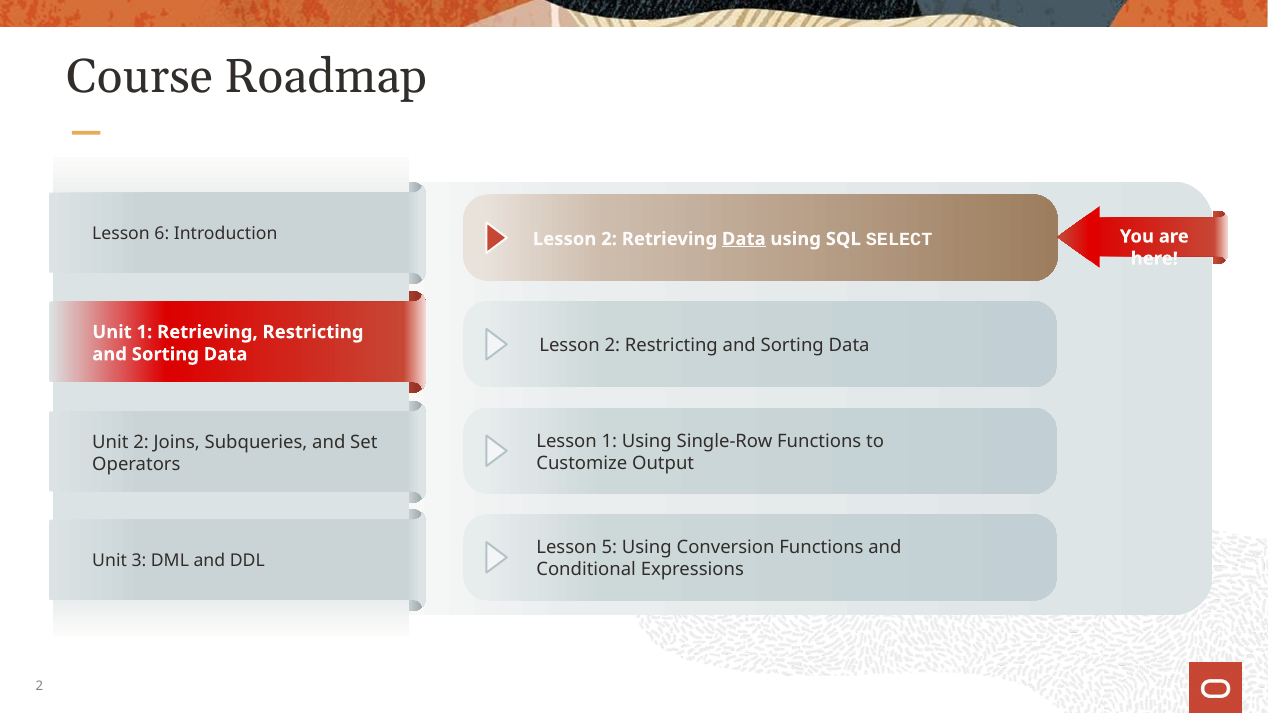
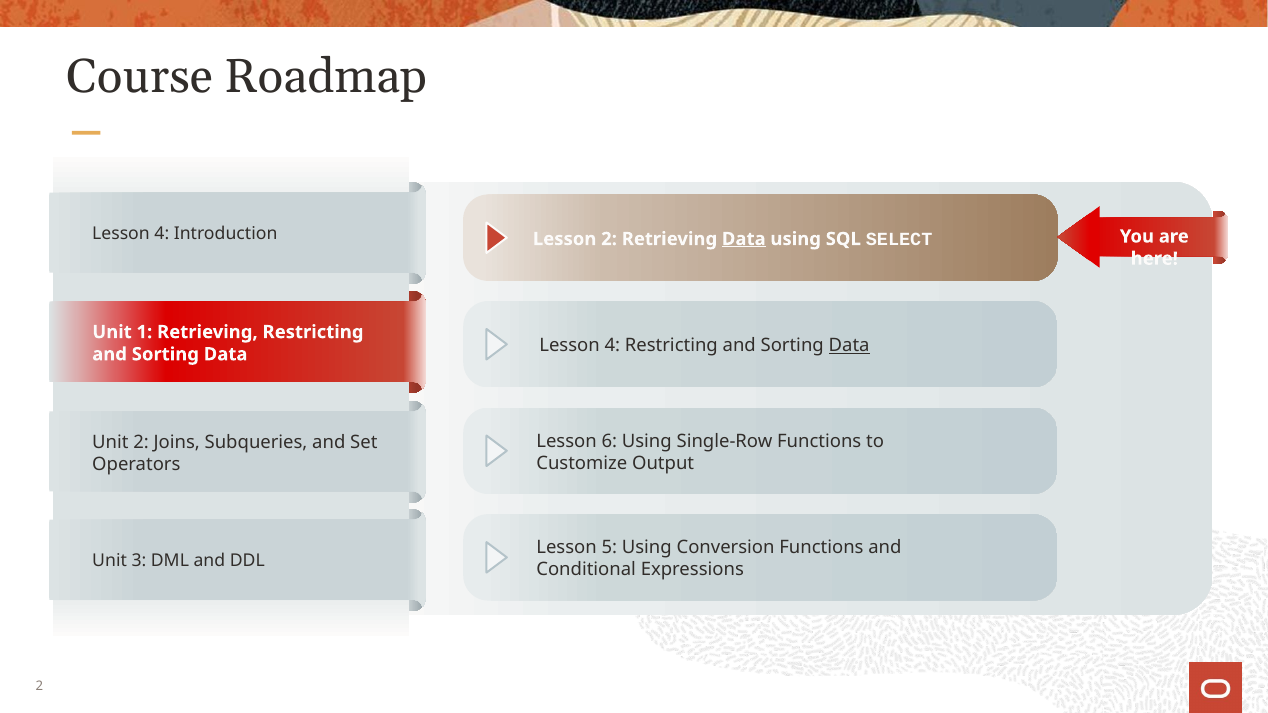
6: 6 -> 4 (162, 234)
2: 2 -> 4 (612, 346)
Data underline: none -> present (849, 346)
Lesson 1: 1 -> 6 (609, 441)
